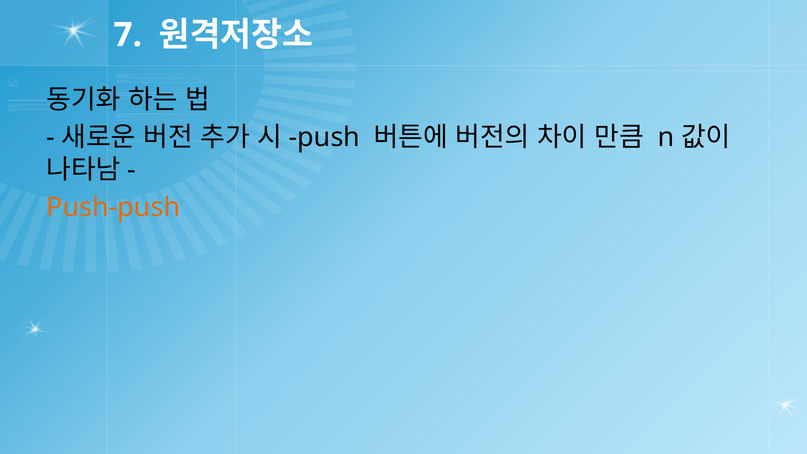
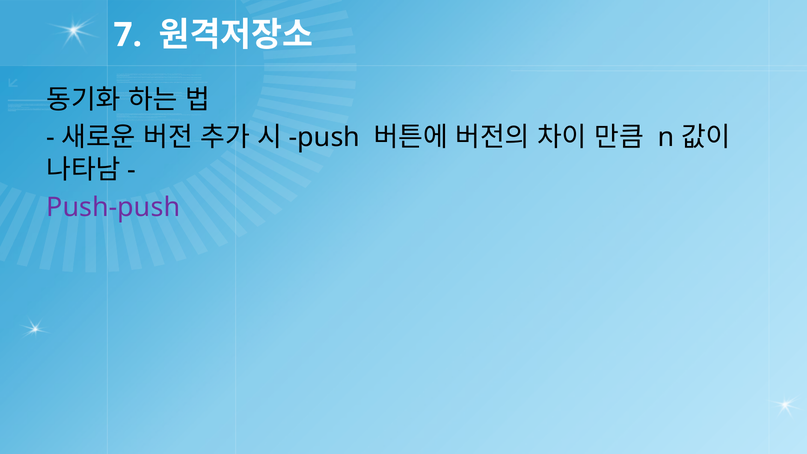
Push-push colour: orange -> purple (113, 207)
